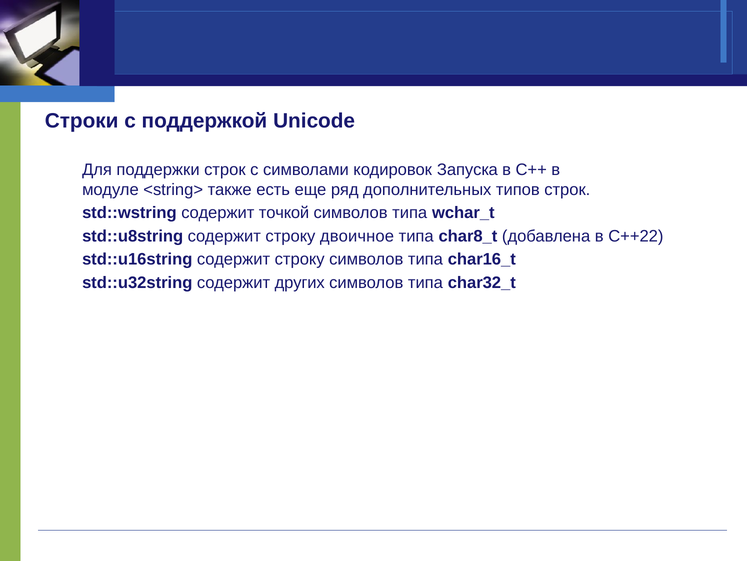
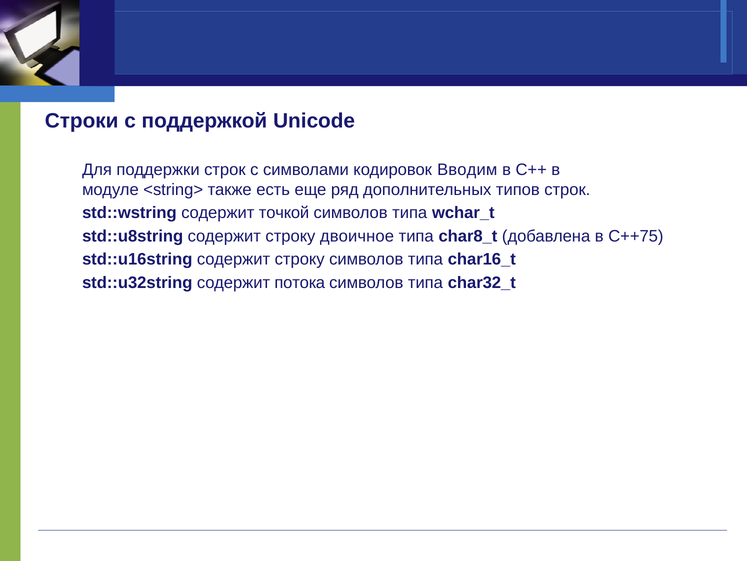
Запуска: Запуска -> Вводим (467, 169)
C++22: C++22 -> C++75 (636, 236)
других: других -> потока (300, 282)
